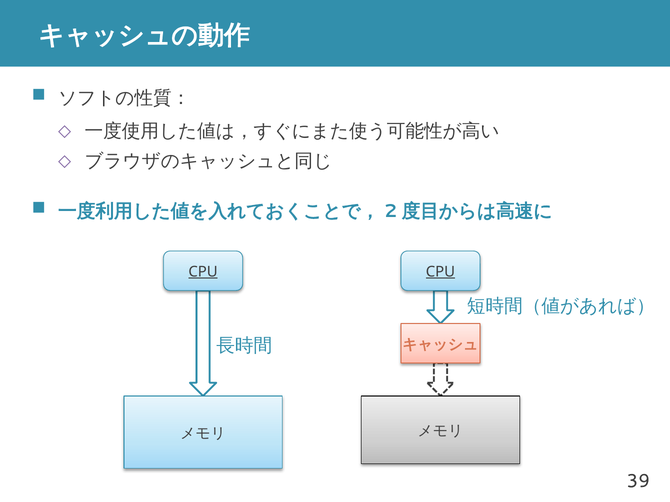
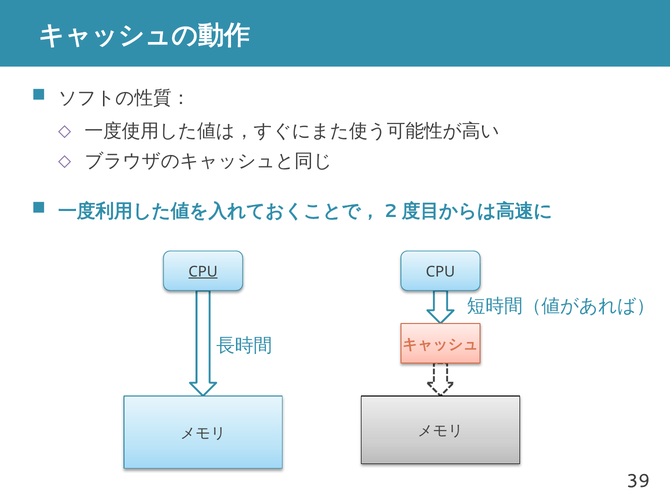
CPU underline: present -> none (440, 272)
